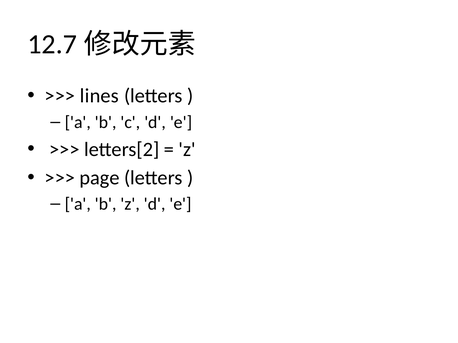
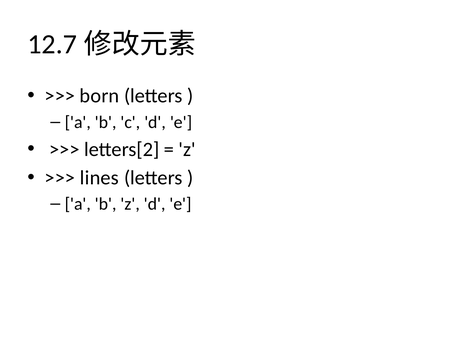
lines: lines -> born (99, 96)
page: page -> lines (99, 178)
